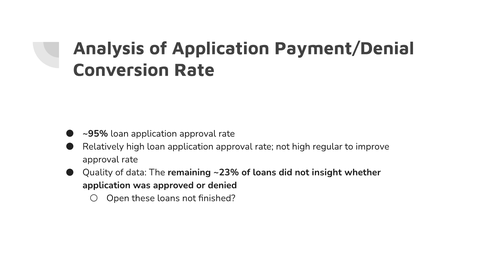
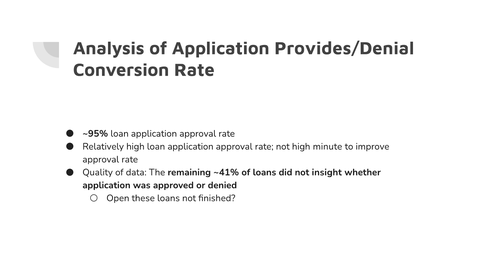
Payment/Denial: Payment/Denial -> Provides/Denial (344, 48)
regular: regular -> minute (327, 146)
~23%: ~23% -> ~41% (226, 172)
